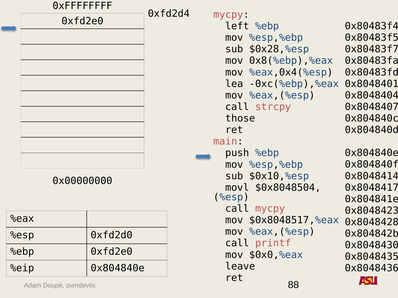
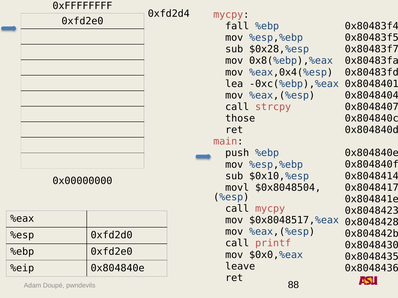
left: left -> fall (237, 26)
